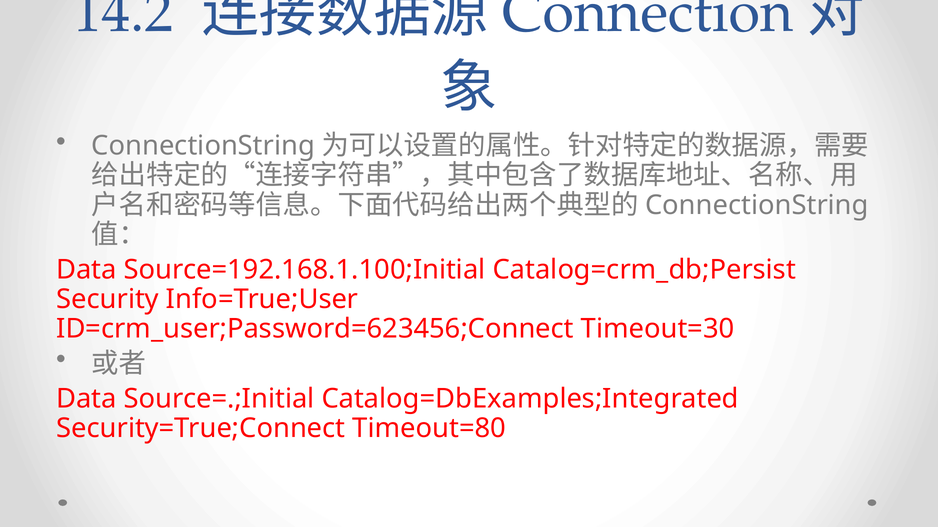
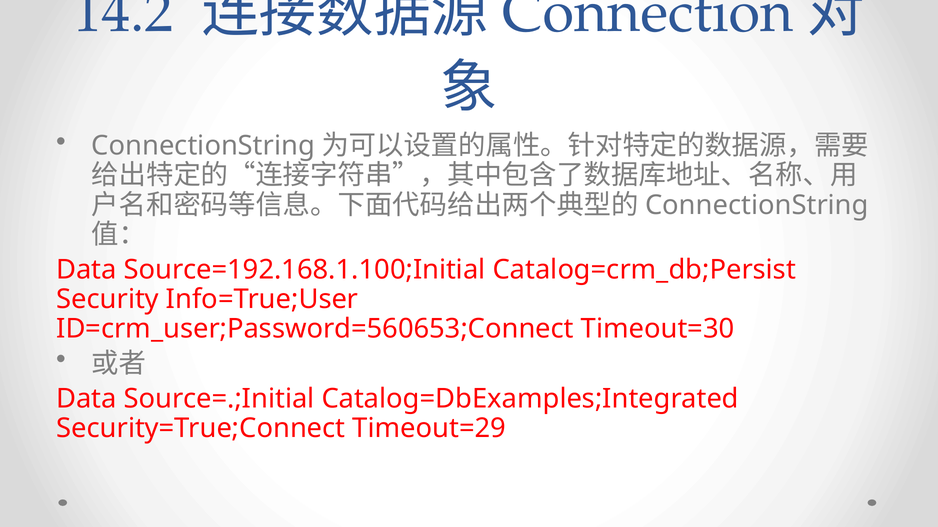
ID=crm_user;Password=623456;Connect: ID=crm_user;Password=623456;Connect -> ID=crm_user;Password=560653;Connect (315, 329)
Timeout=80: Timeout=80 -> Timeout=29 (429, 429)
